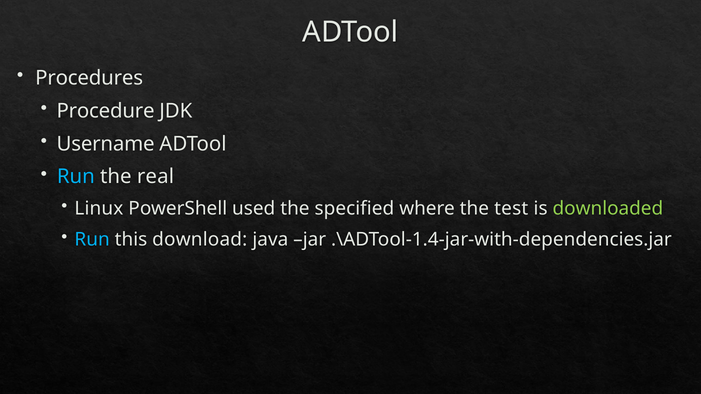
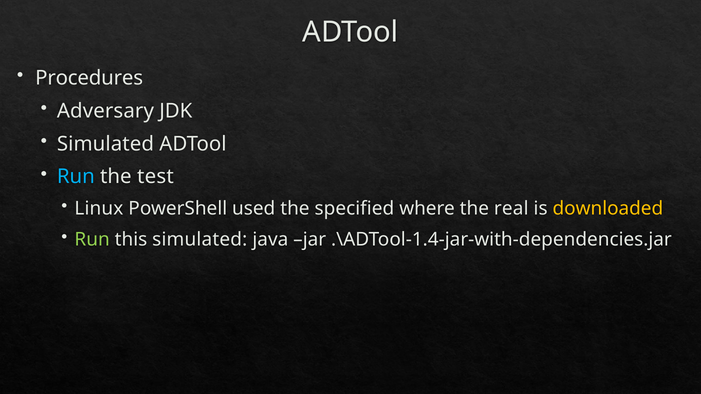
Procedure: Procedure -> Adversary (105, 111)
Username: Username -> Simulated (105, 144)
real: real -> test (155, 177)
test: test -> real (511, 209)
downloaded colour: light green -> yellow (608, 209)
Run colour: light blue -> light green (92, 240)
this download: download -> simulated (200, 240)
